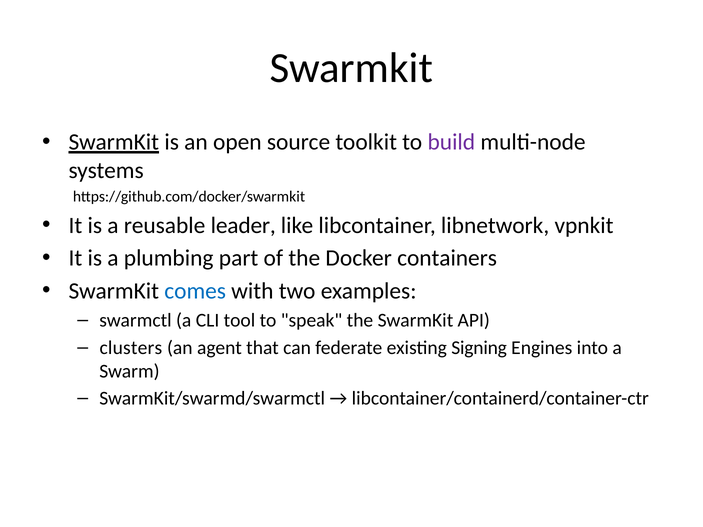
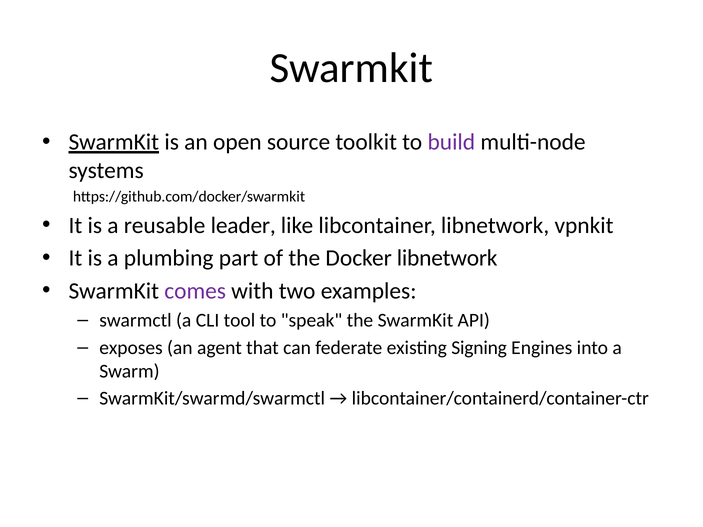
Docker containers: containers -> libnetwork (447, 258)
comes colour: blue -> purple (195, 291)
clusters: clusters -> exposes (131, 348)
